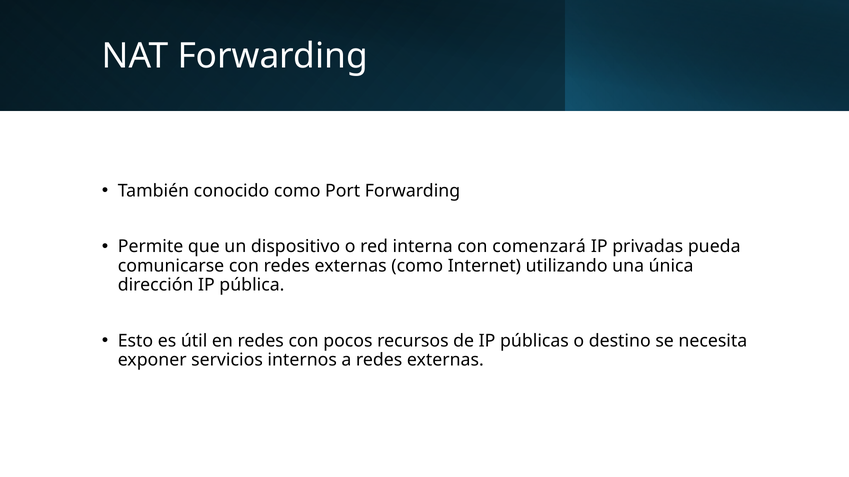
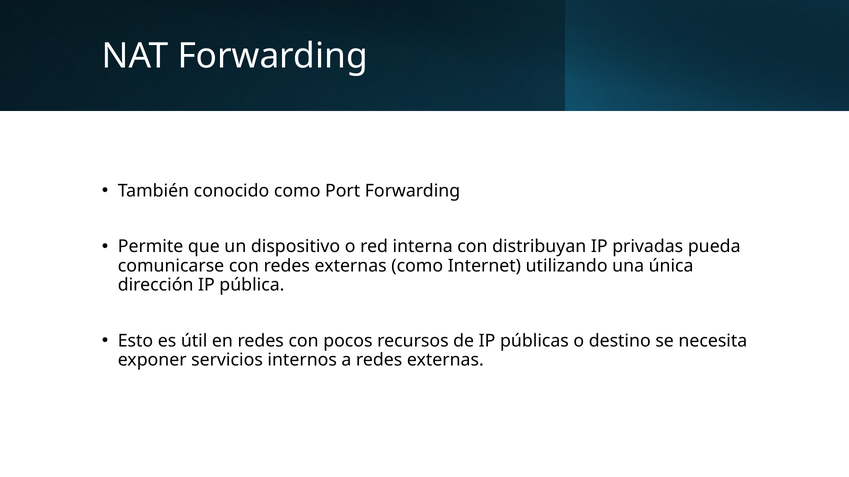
comenzará: comenzará -> distribuyan (539, 247)
